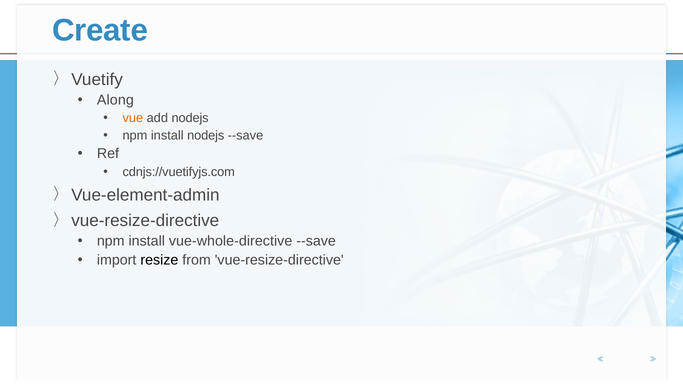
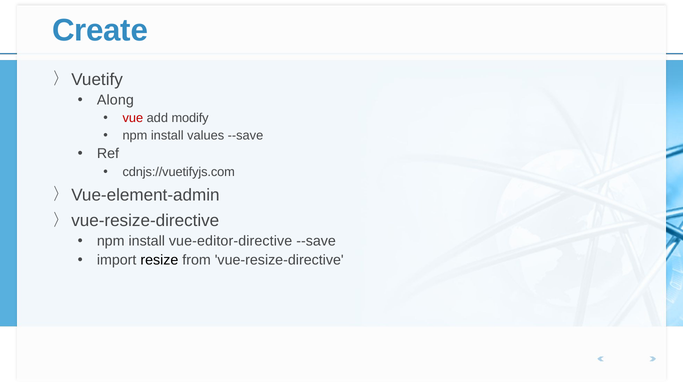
vue colour: orange -> red (133, 118)
add nodejs: nodejs -> modify (190, 118)
install nodejs: nodejs -> values (206, 136)
vue-whole-directive: vue-whole-directive -> vue-editor-directive (231, 241)
